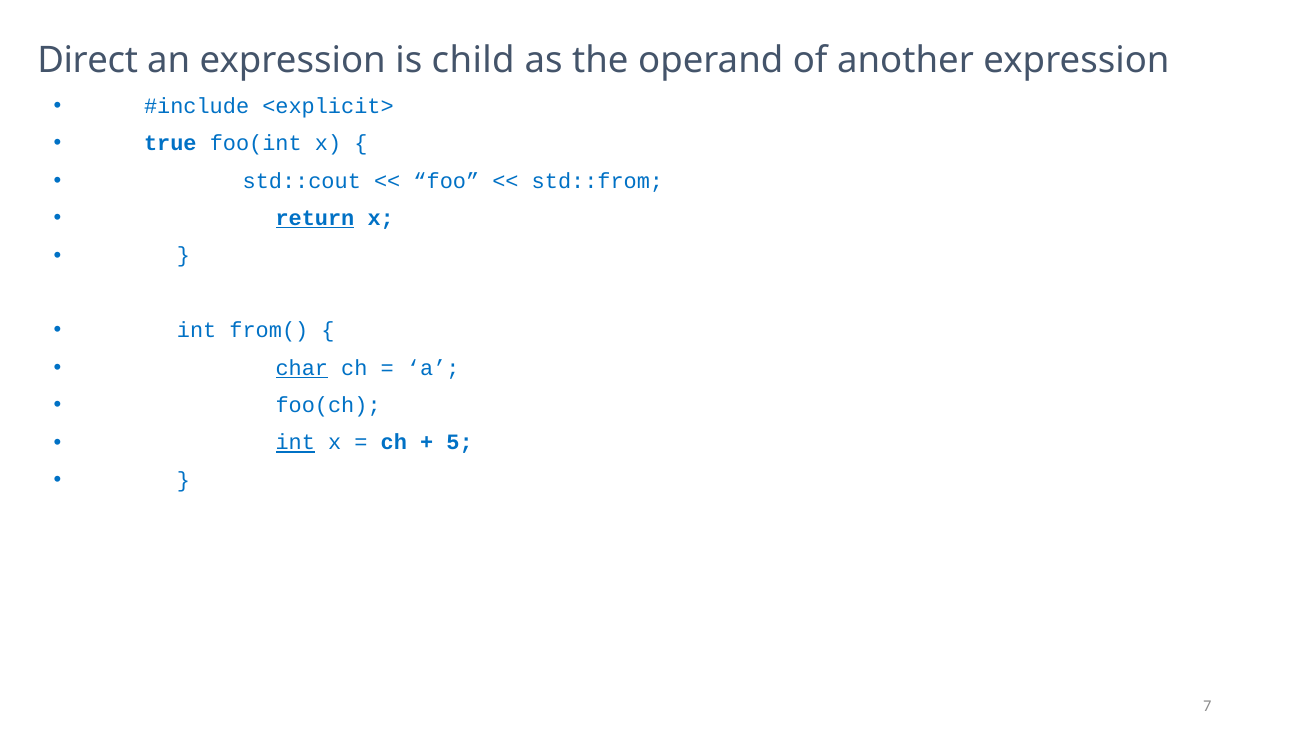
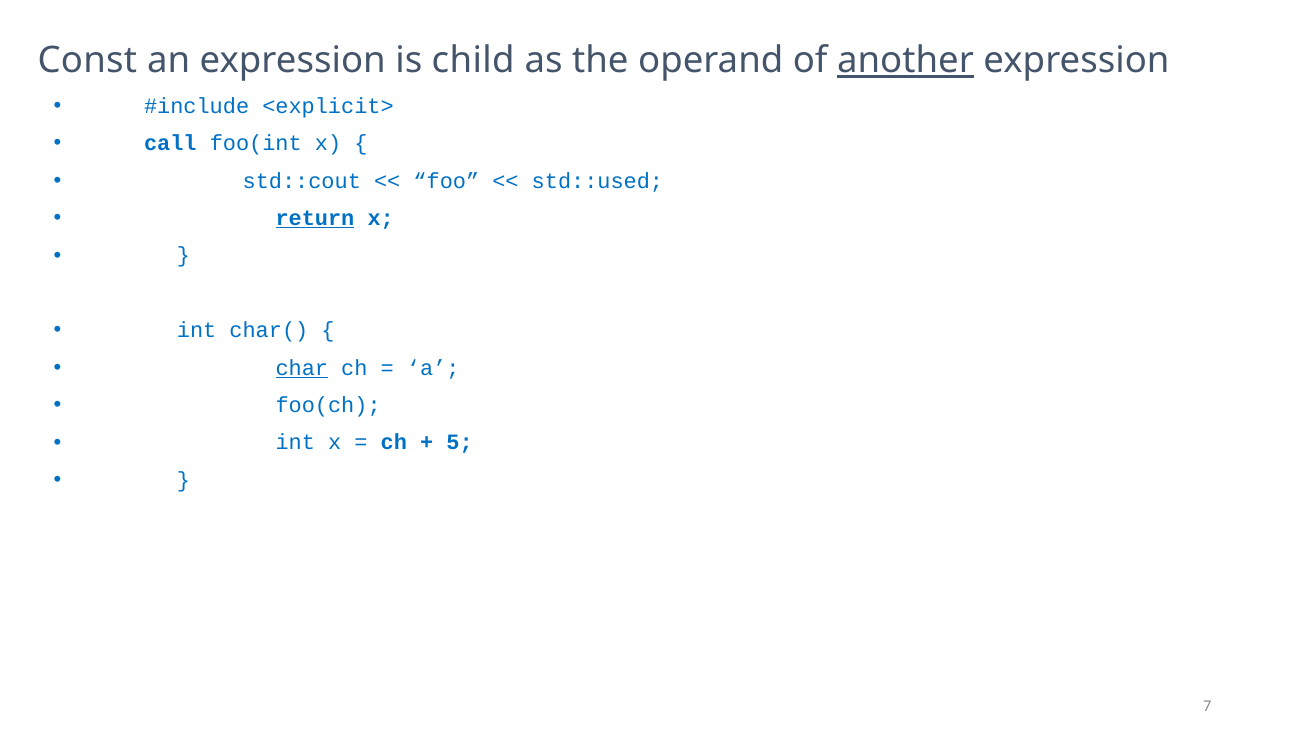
Direct: Direct -> Const (87, 61)
another underline: none -> present (906, 61)
true: true -> call (170, 143)
std::from: std::from -> std::used (597, 181)
from(: from( -> char( (269, 330)
int underline: present -> none (295, 443)
